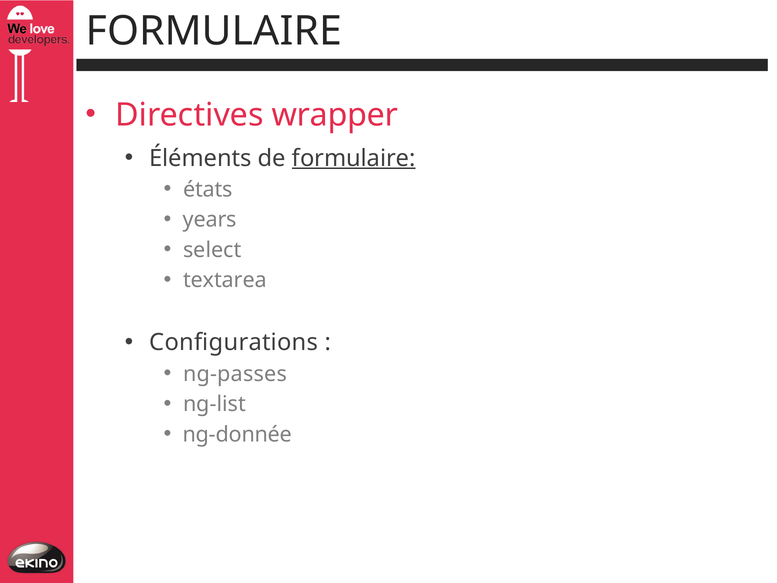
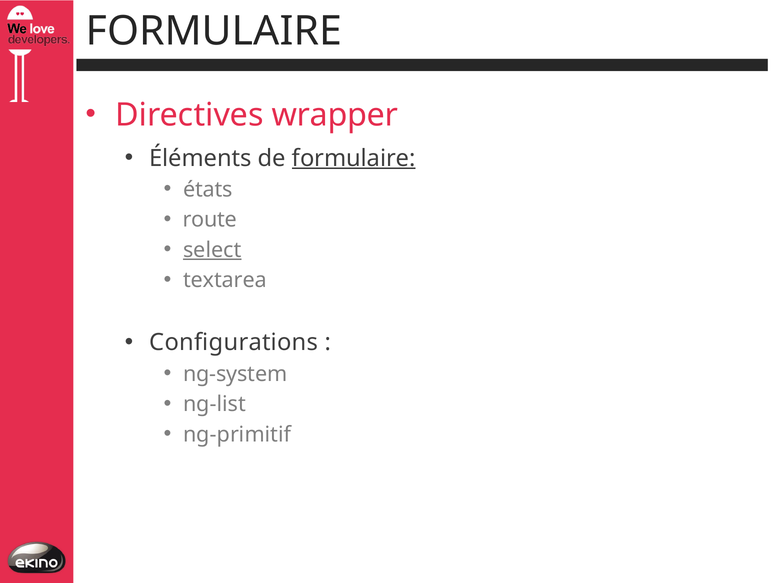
years: years -> route (210, 220)
select underline: none -> present (212, 250)
ng-passes: ng-passes -> ng-system (235, 374)
ng-donnée: ng-donnée -> ng-primitif (237, 434)
